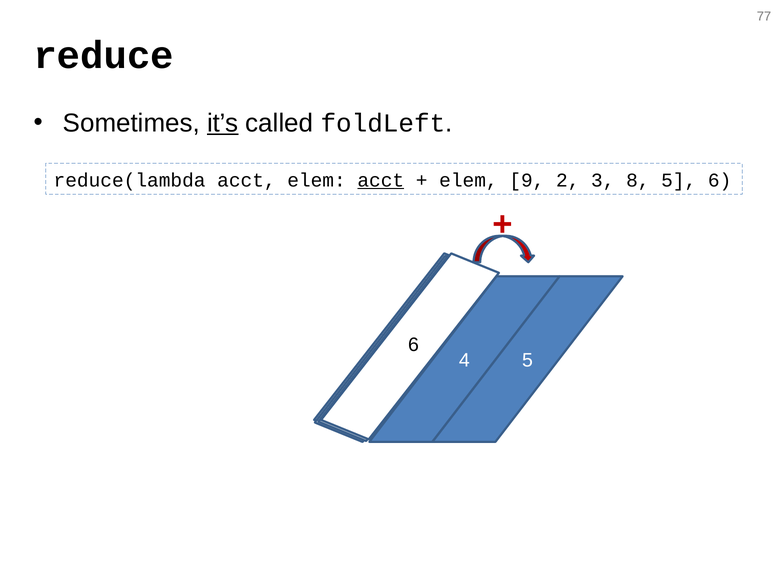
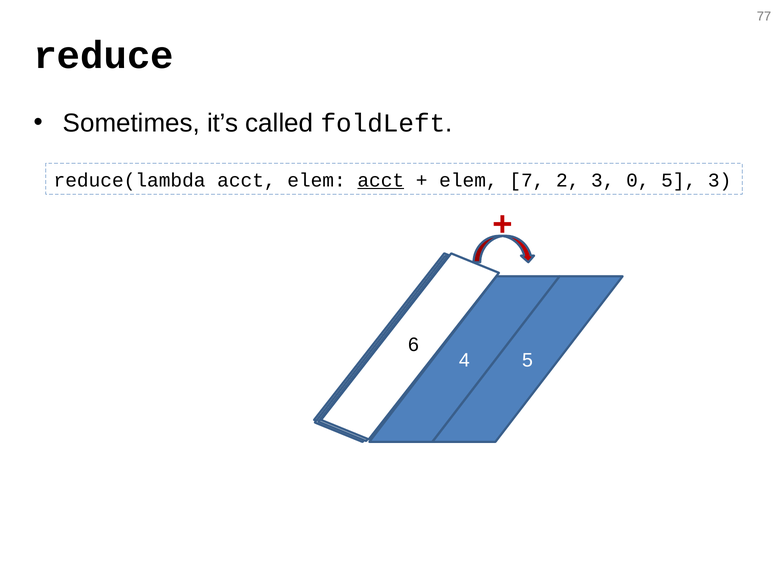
it’s underline: present -> none (223, 123)
9: 9 -> 7 (527, 180)
8: 8 -> 0 (638, 180)
6: 6 -> 3 (720, 180)
